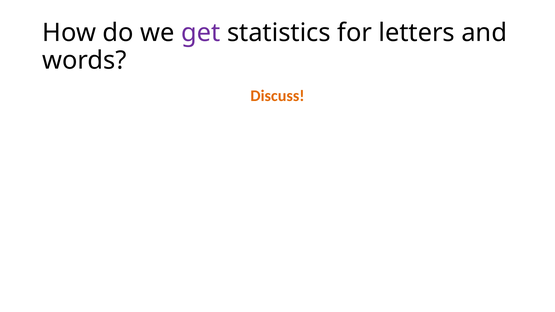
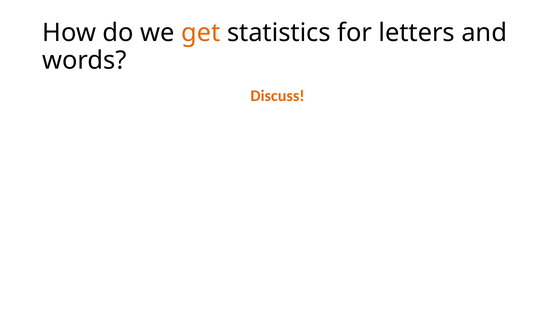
get colour: purple -> orange (201, 33)
